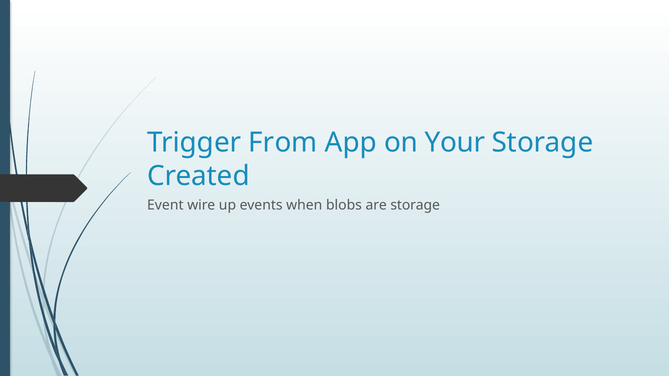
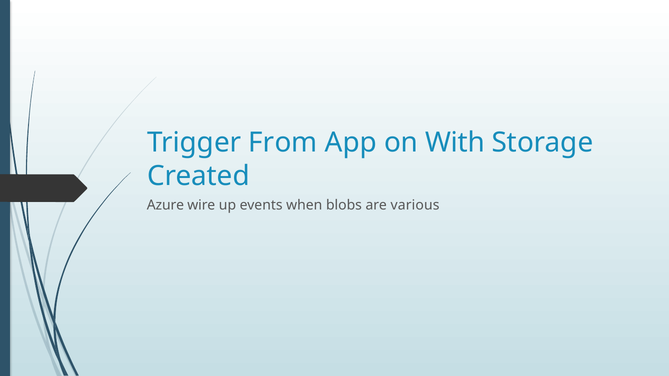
Your: Your -> With (455, 143)
Event: Event -> Azure (165, 206)
are storage: storage -> various (415, 206)
